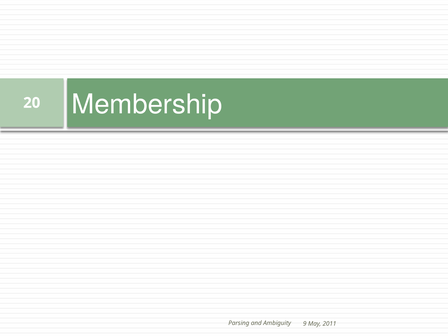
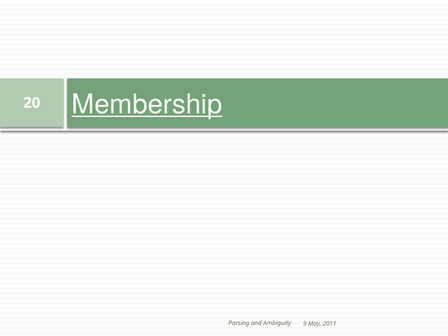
Membership underline: none -> present (147, 105)
